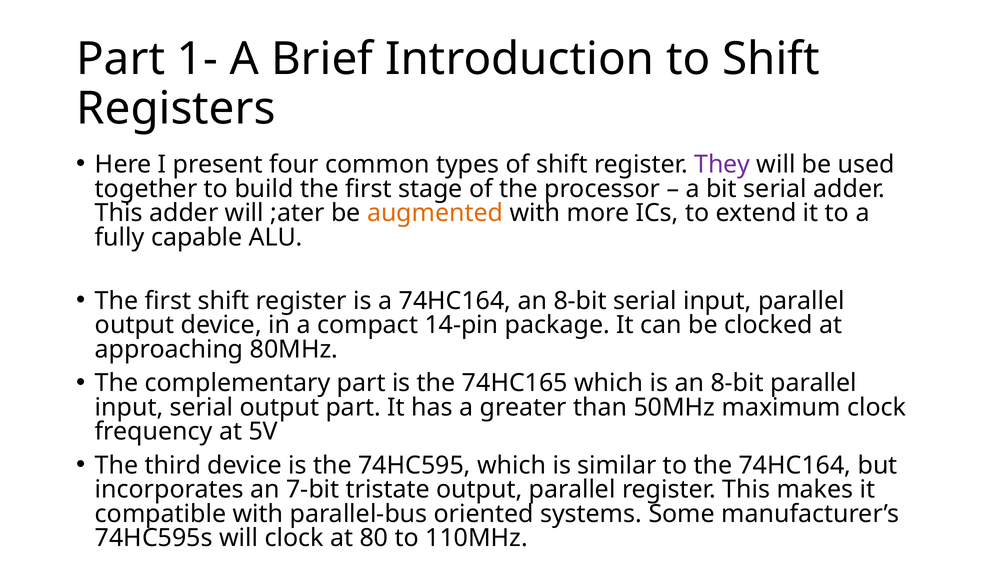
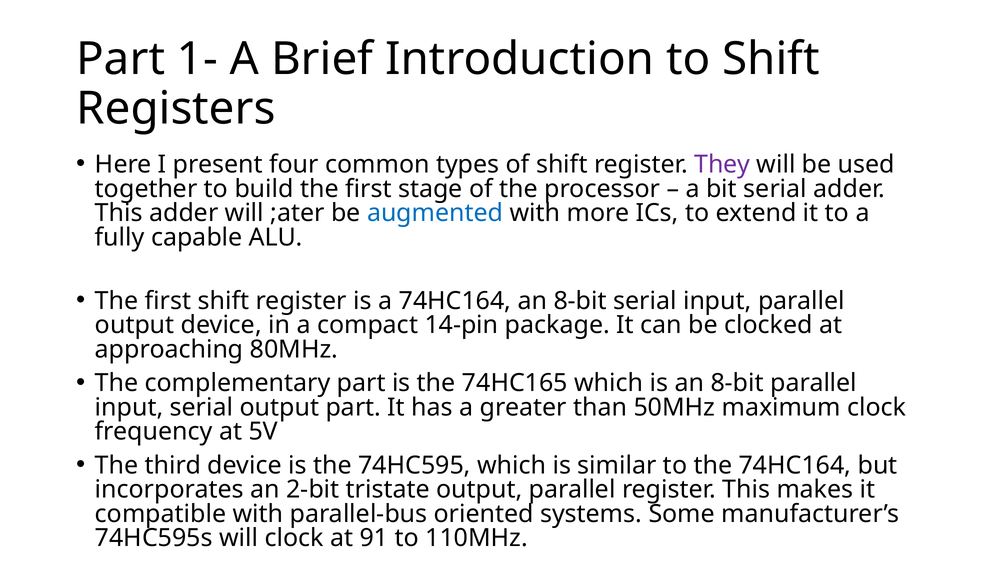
augmented colour: orange -> blue (435, 213)
7-bit: 7-bit -> 2-bit (313, 490)
80: 80 -> 91 (374, 539)
